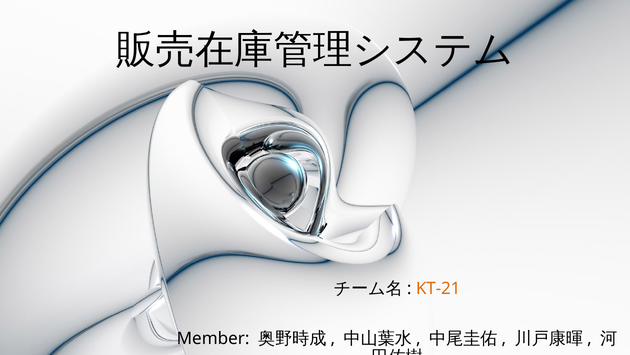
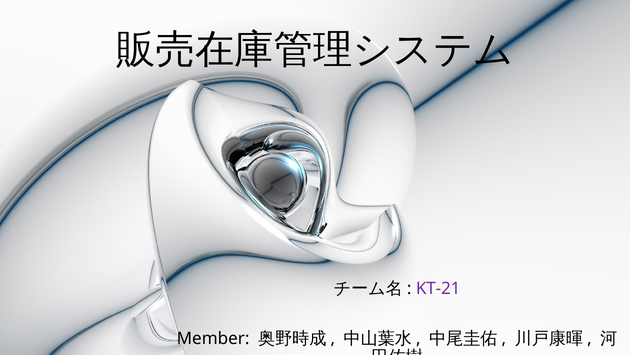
KT-21 colour: orange -> purple (438, 288)
